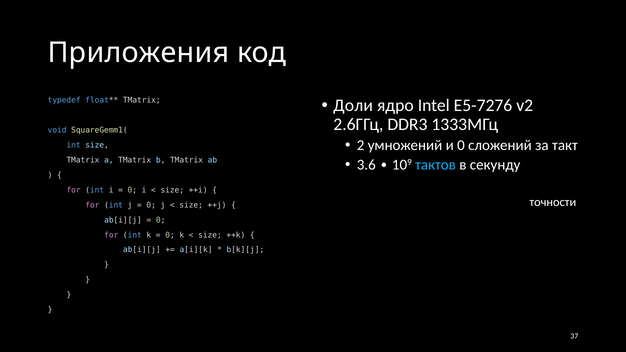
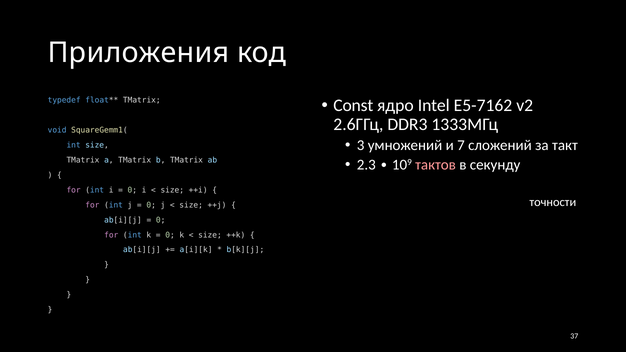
Доли: Доли -> Const (353, 105)
E5-7276: E5-7276 -> E5-7162 (483, 105)
2: 2 -> 3 (361, 145)
и 0: 0 -> 7 (461, 145)
3.6: 3.6 -> 2.3 (366, 165)
тактов colour: light blue -> pink (436, 165)
